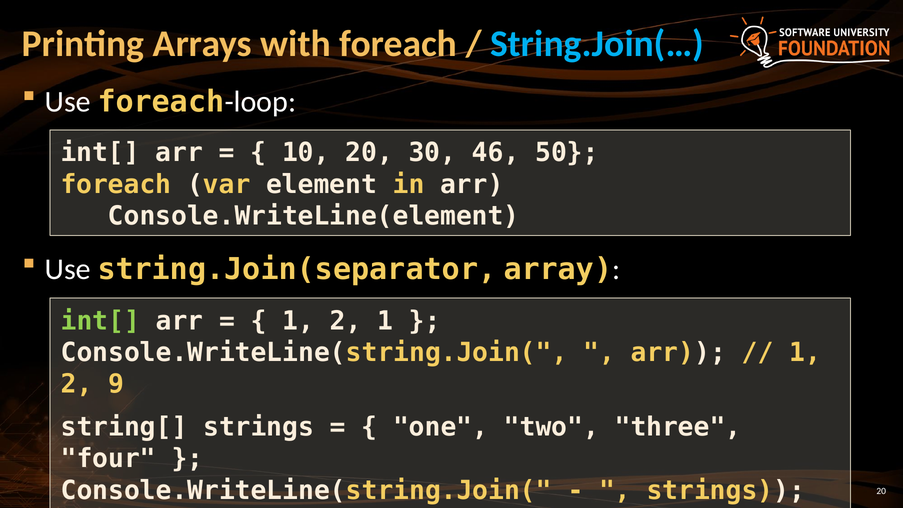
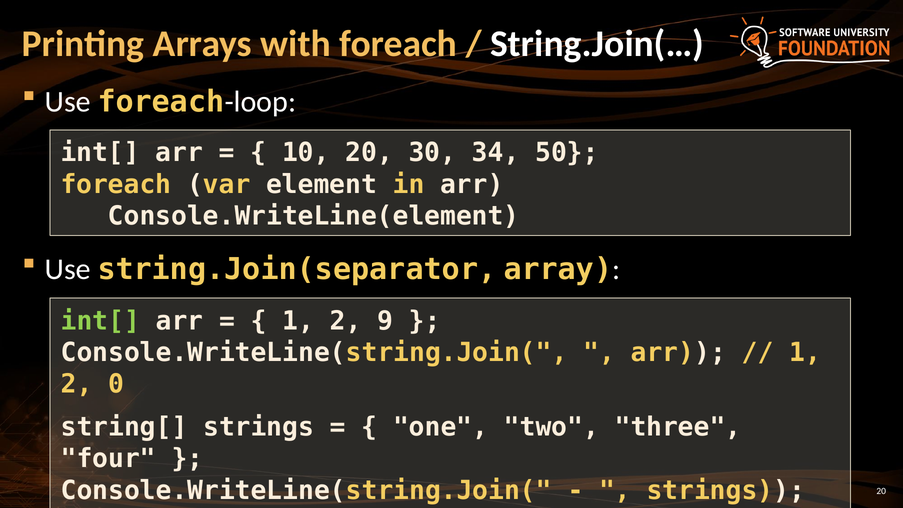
String.Join(… colour: light blue -> white (597, 44)
46: 46 -> 34 (496, 153)
2 1: 1 -> 9 (385, 321)
9: 9 -> 0 (116, 384)
